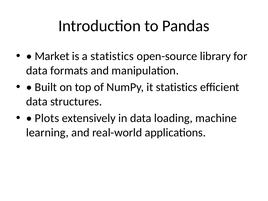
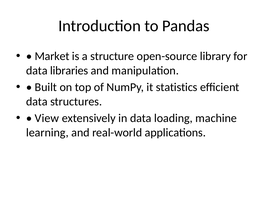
a statistics: statistics -> structure (112, 56)
formats: formats -> libraries (69, 71)
Plots: Plots -> View (47, 118)
